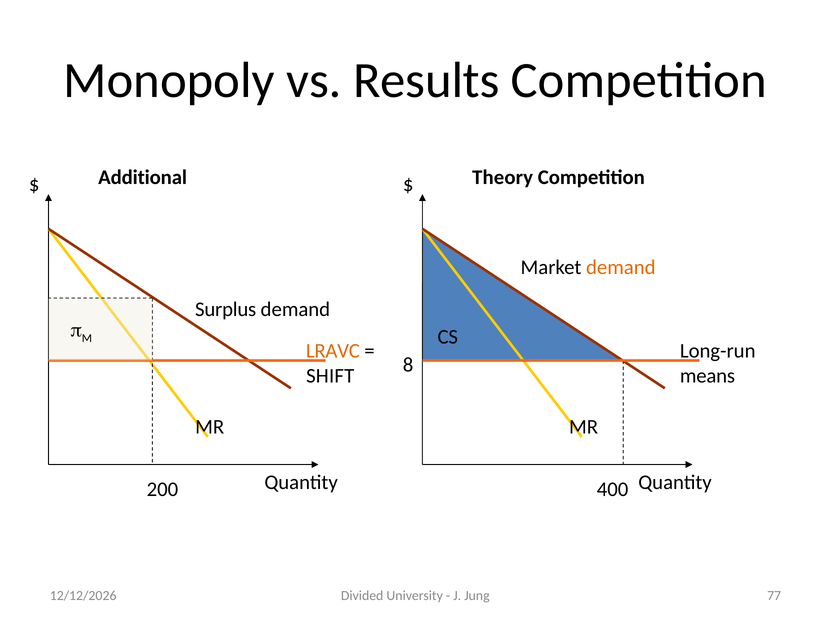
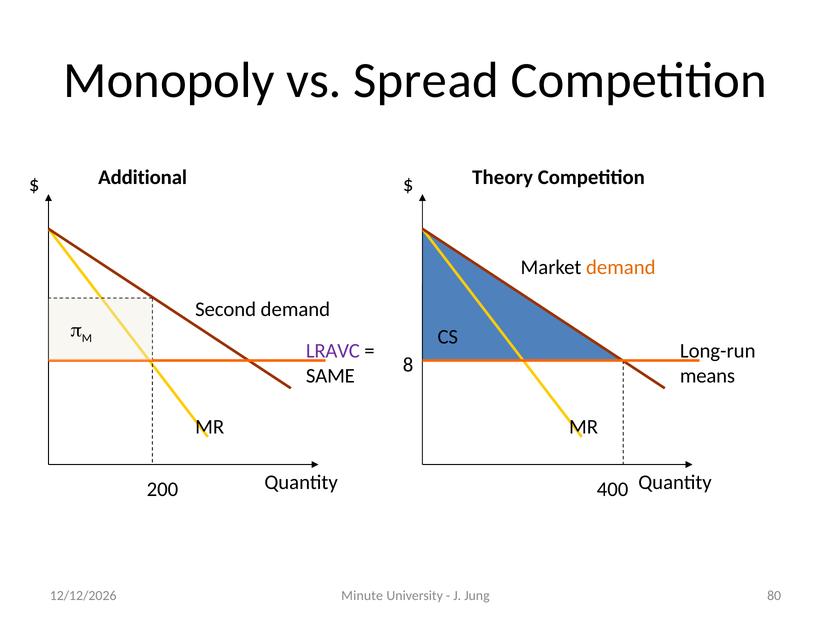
Results: Results -> Spread (426, 80)
Surplus: Surplus -> Second (226, 309)
LRAVC colour: orange -> purple (333, 350)
SHIFT: SHIFT -> SAME (330, 375)
Divided: Divided -> Minute (362, 595)
77: 77 -> 80 (774, 595)
